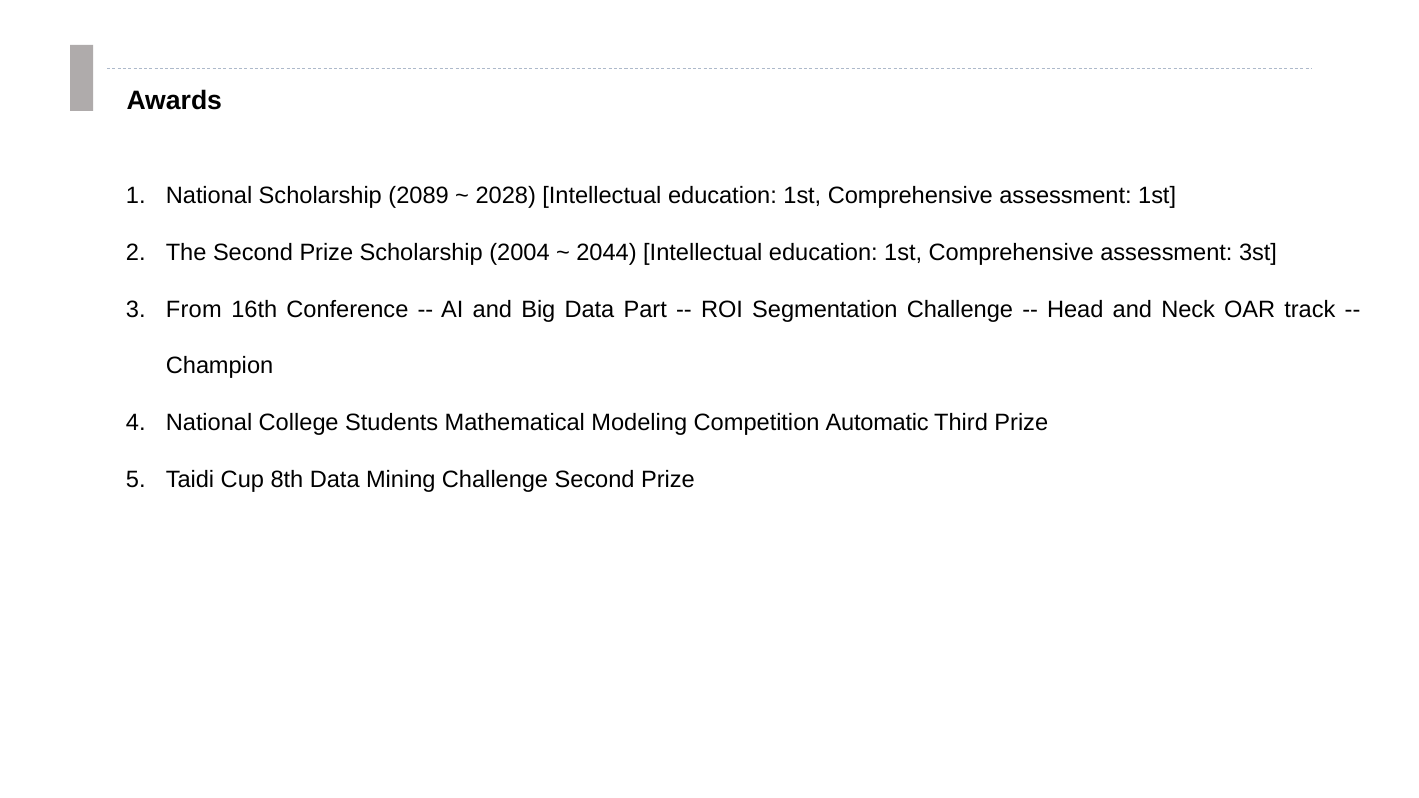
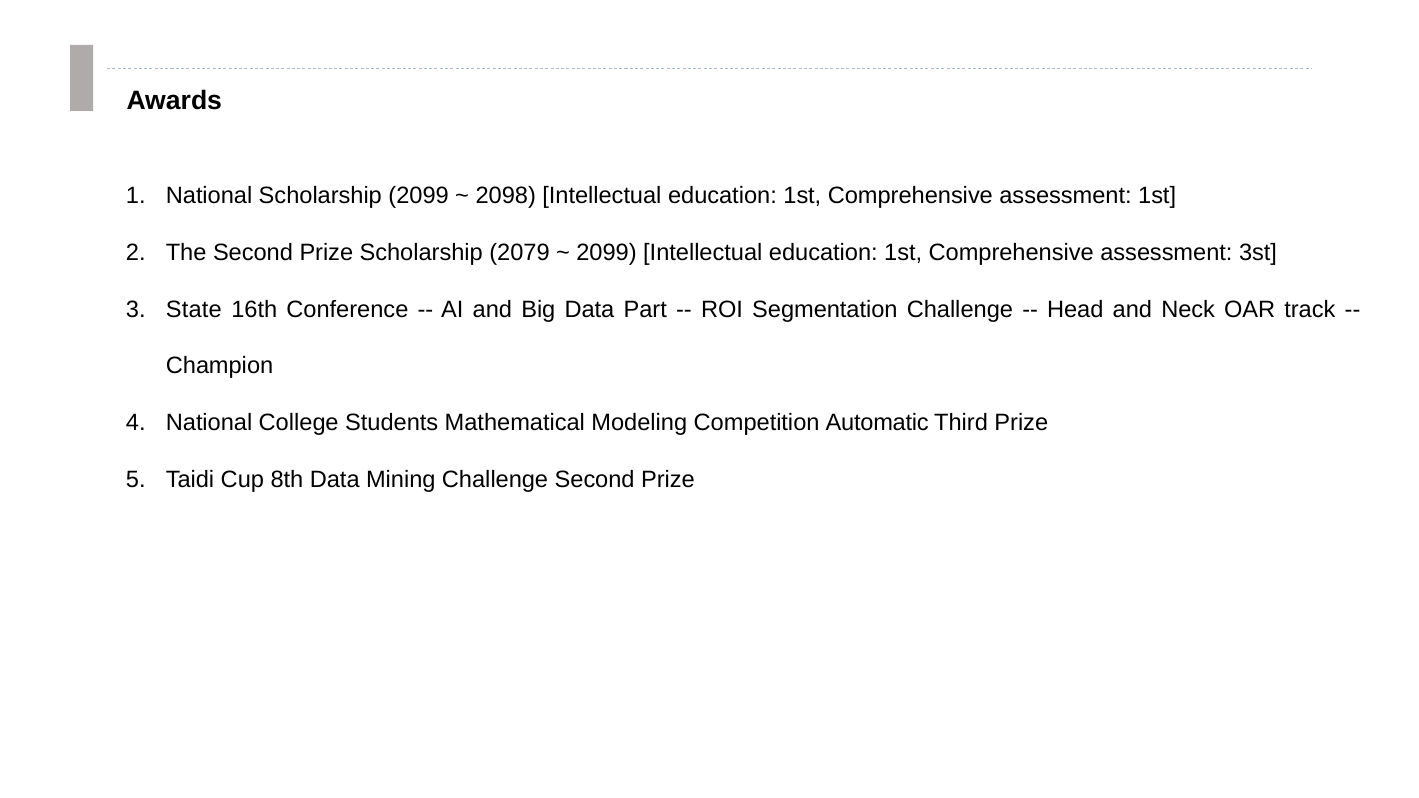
Scholarship 2089: 2089 -> 2099 (419, 196)
2028: 2028 -> 2098 (506, 196)
2004: 2004 -> 2079 (519, 253)
2044: 2044 -> 2099 (607, 253)
From: From -> State (194, 309)
